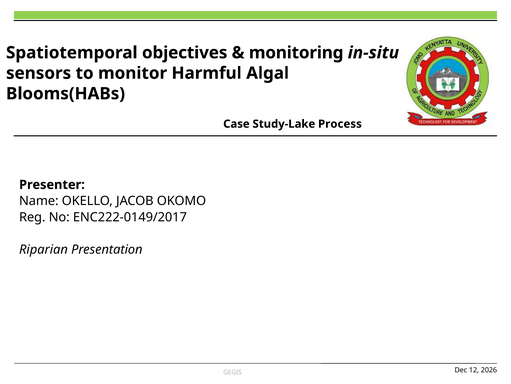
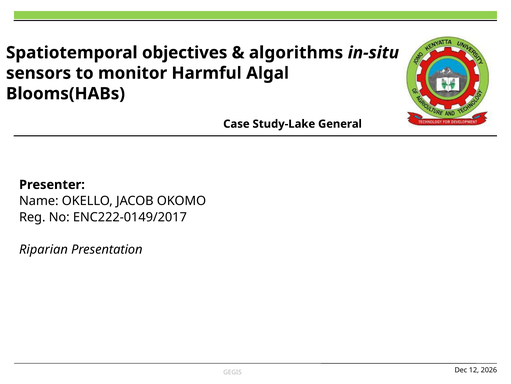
monitoring: monitoring -> algorithms (296, 53)
Process: Process -> General (340, 124)
